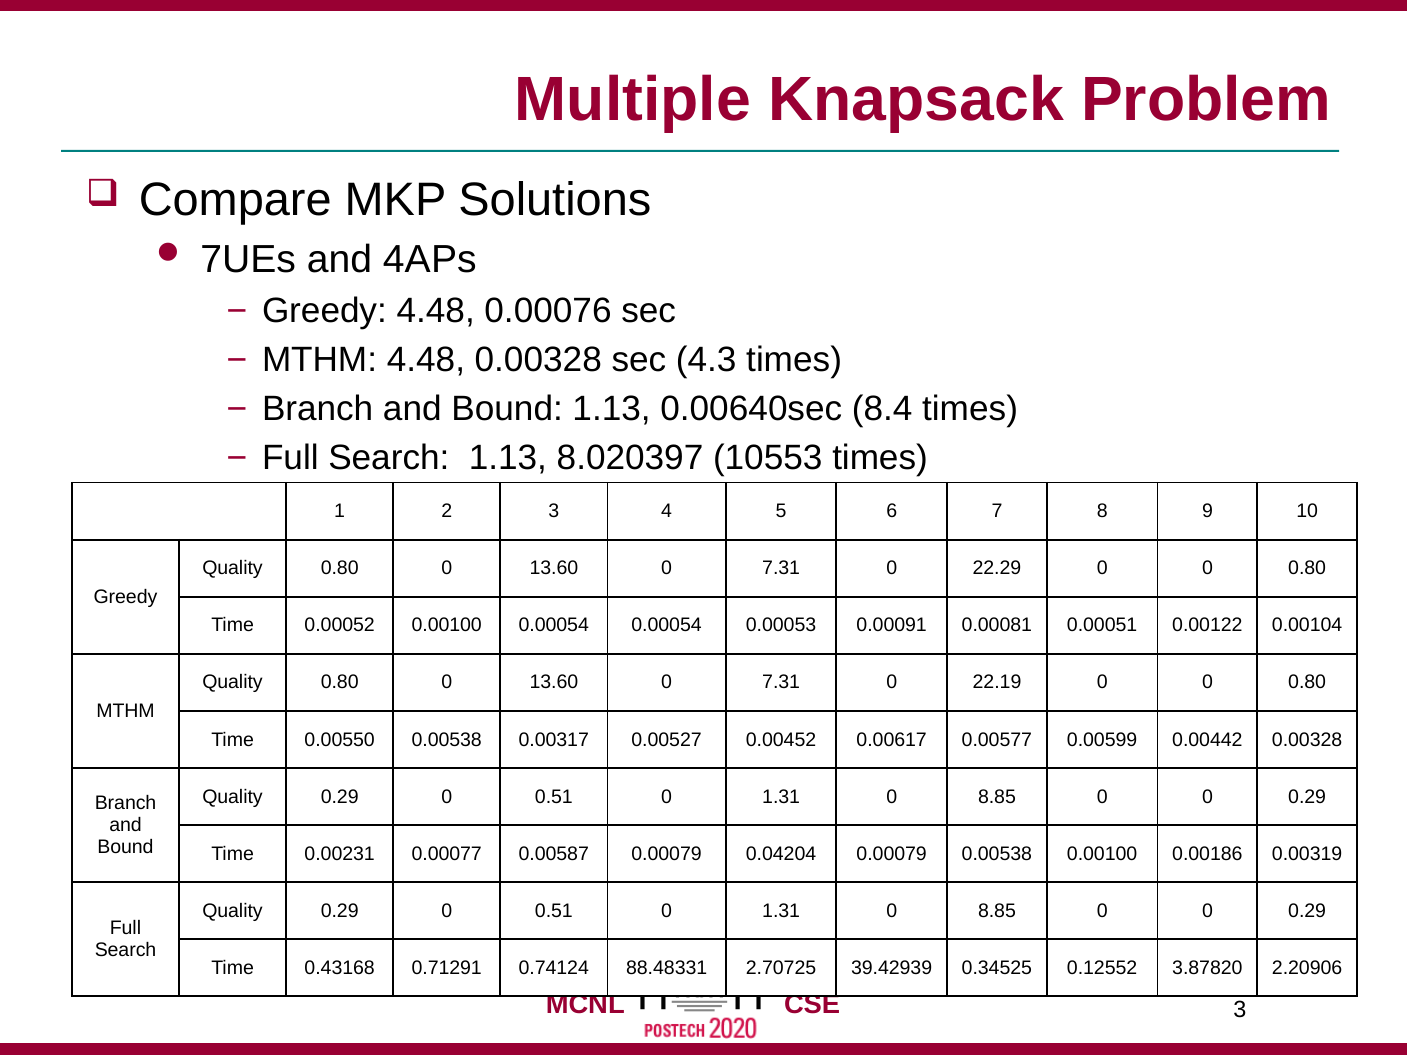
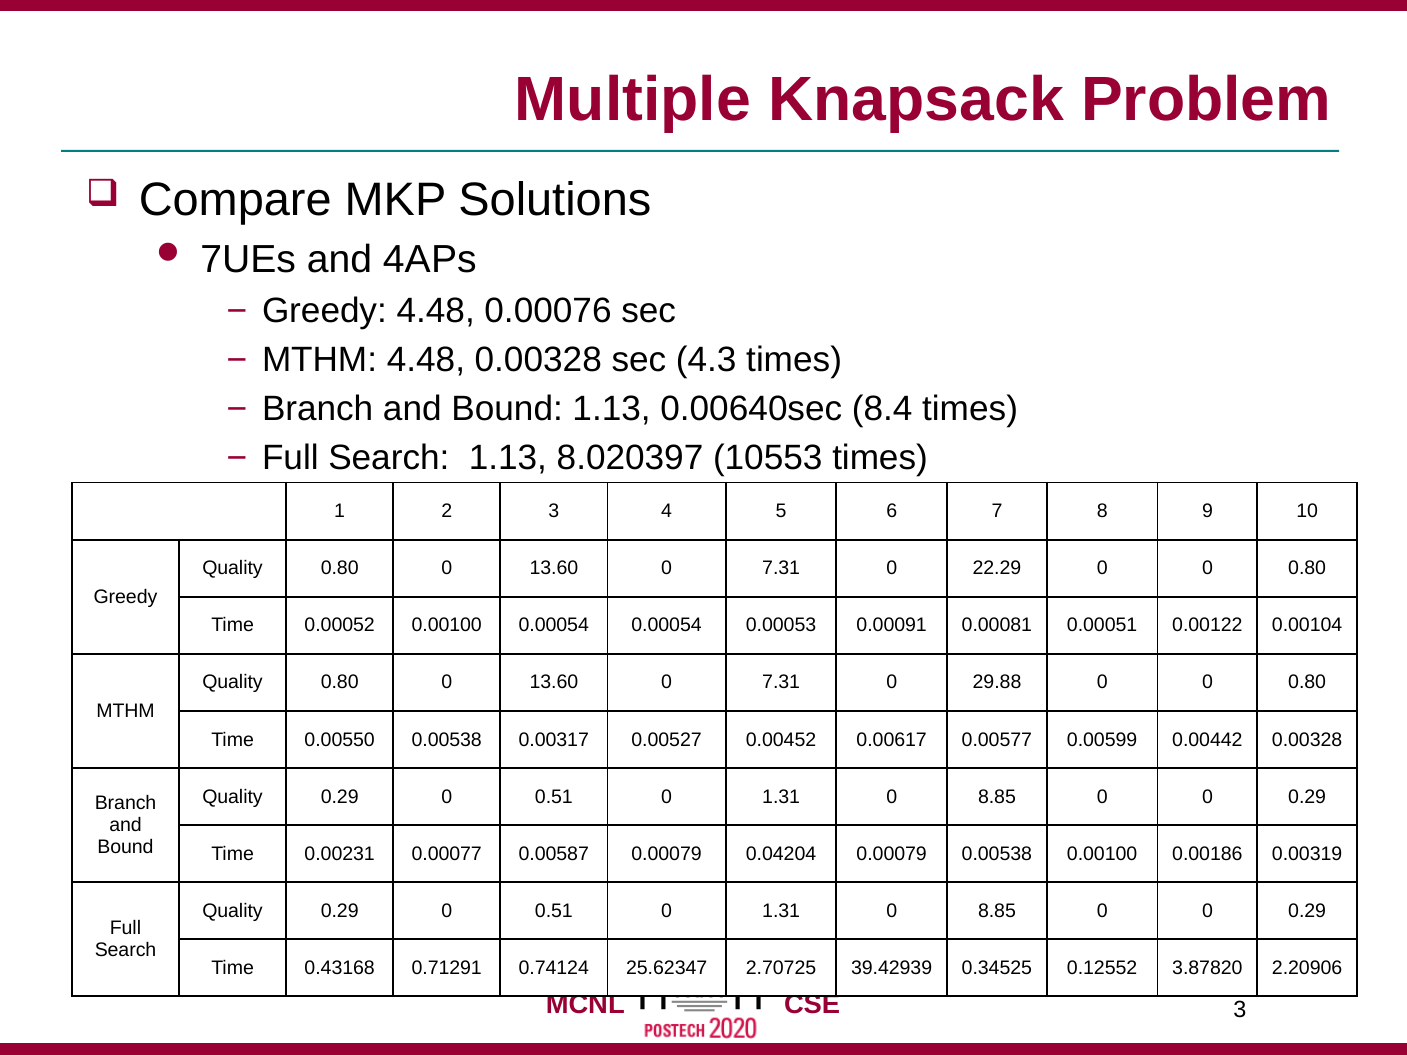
22.19: 22.19 -> 29.88 (997, 683)
88.48331: 88.48331 -> 25.62347 (667, 968)
